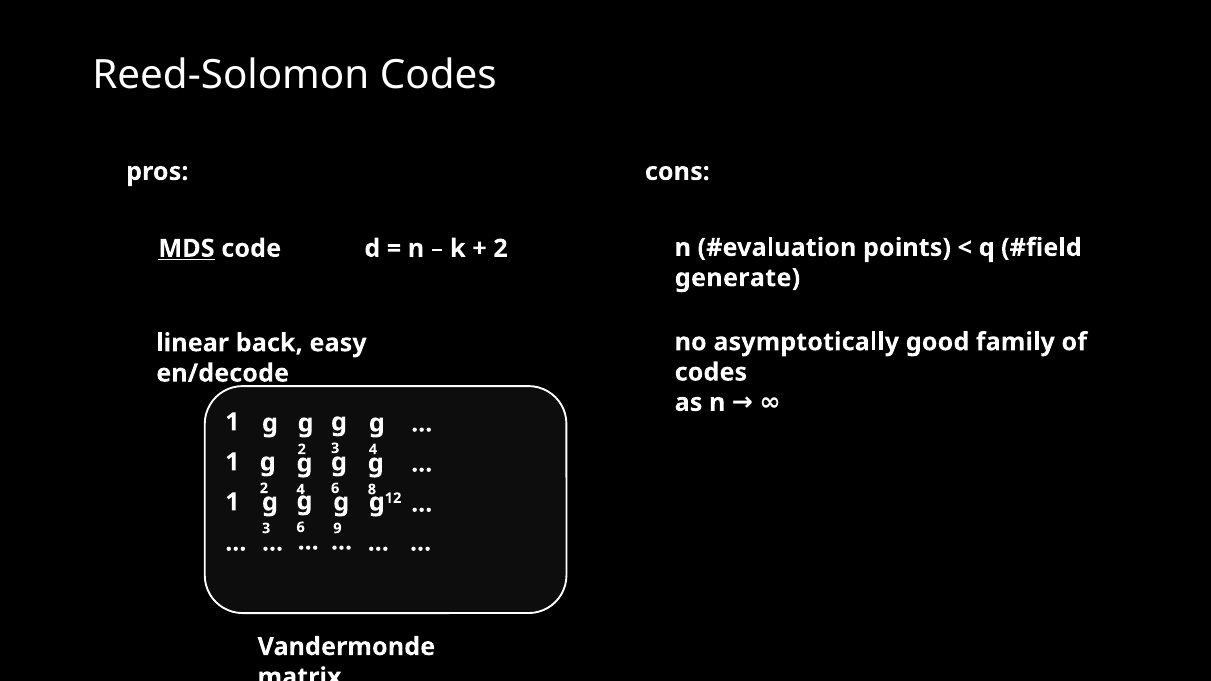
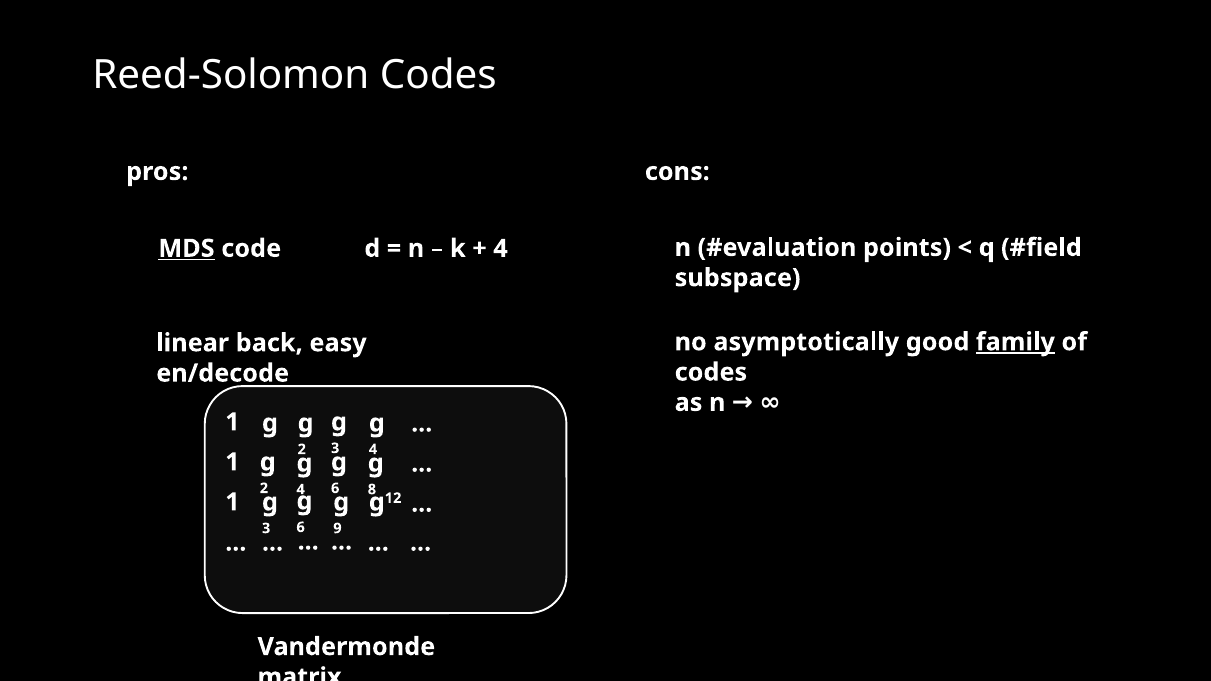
2: 2 -> 4 (501, 249)
generate: generate -> subspace (738, 278)
family underline: none -> present (1015, 342)
